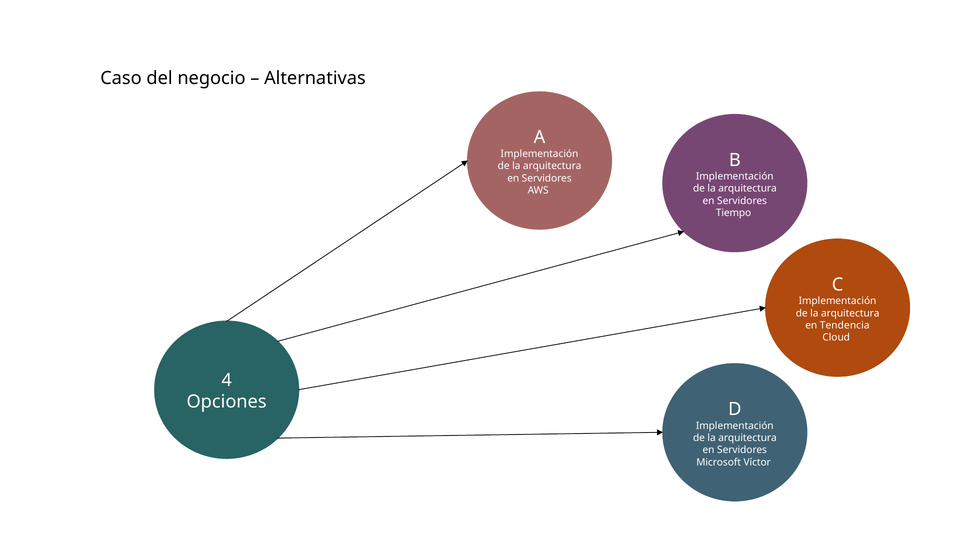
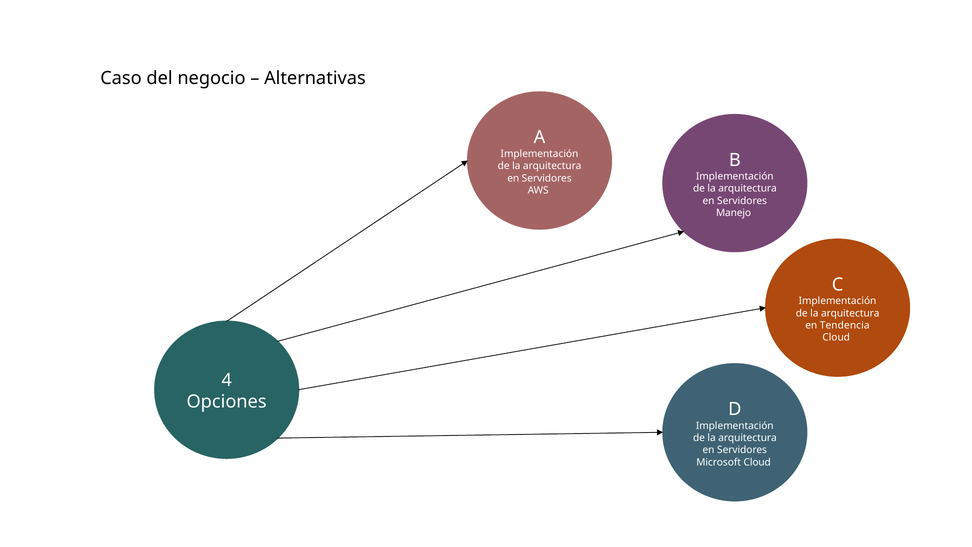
Tiempo: Tiempo -> Manejo (734, 213)
Microsoft Víctor: Víctor -> Cloud (757, 462)
